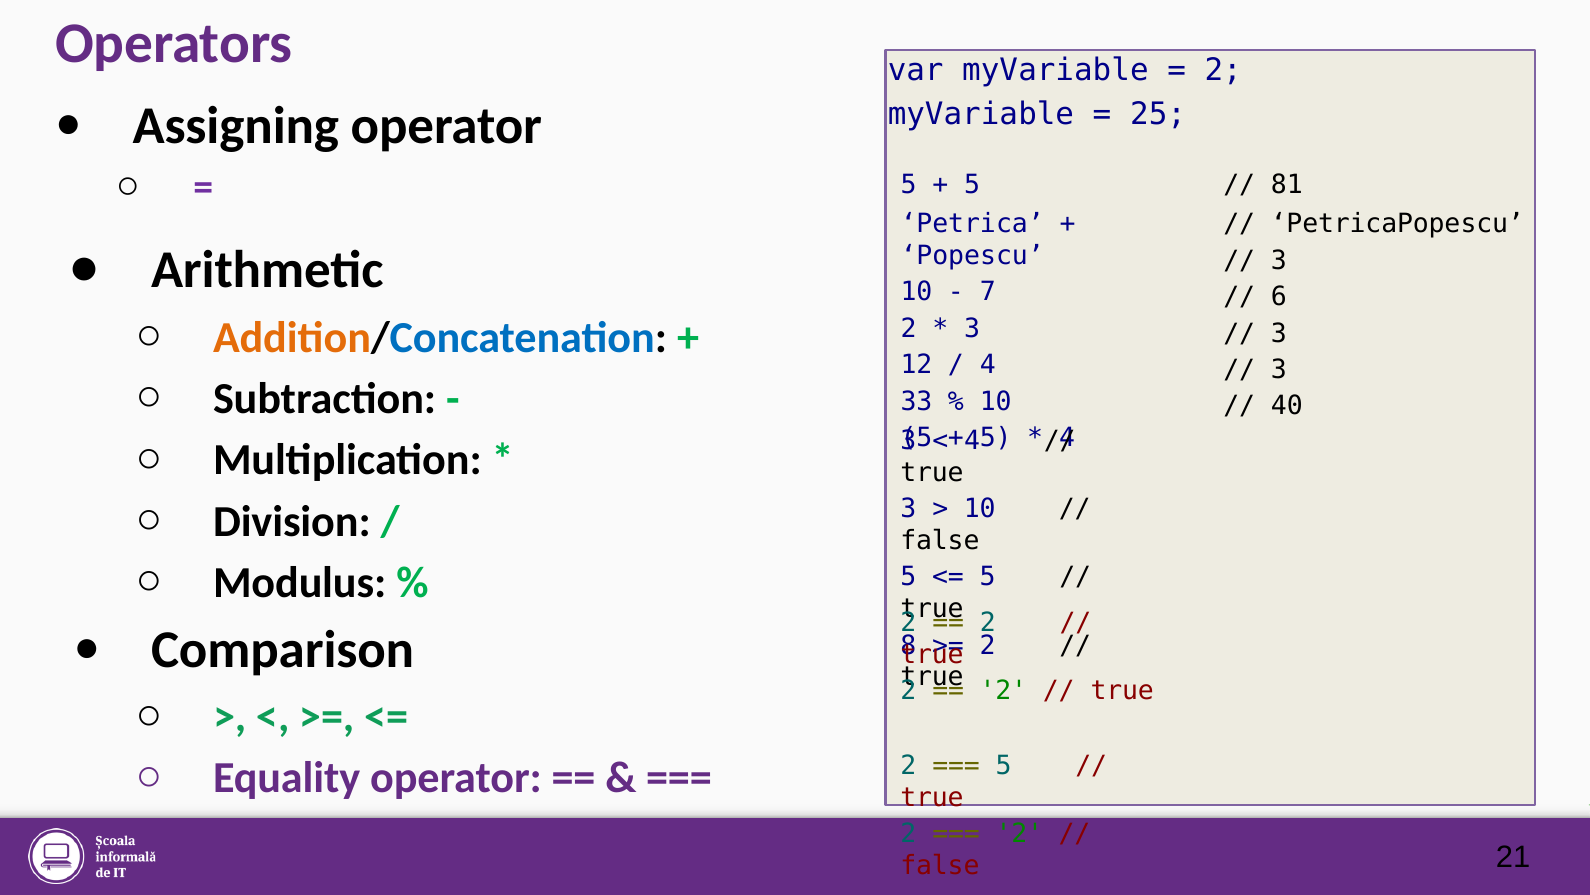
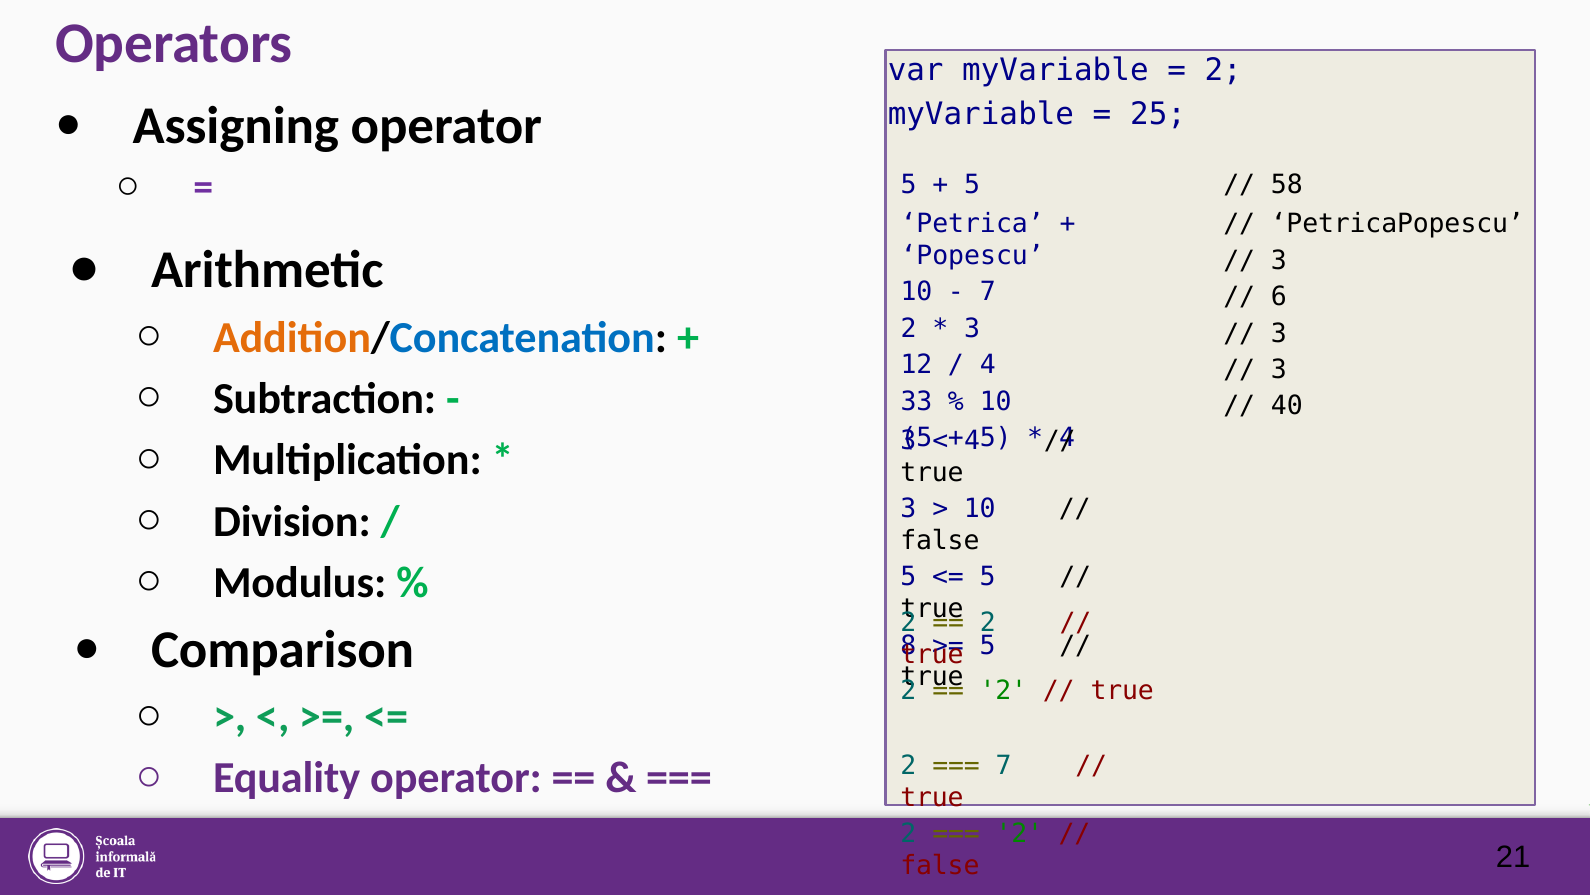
81: 81 -> 58 (1287, 185)
2: 2 -> 5 (988, 645)
5: 5 -> 7 (1004, 765)
